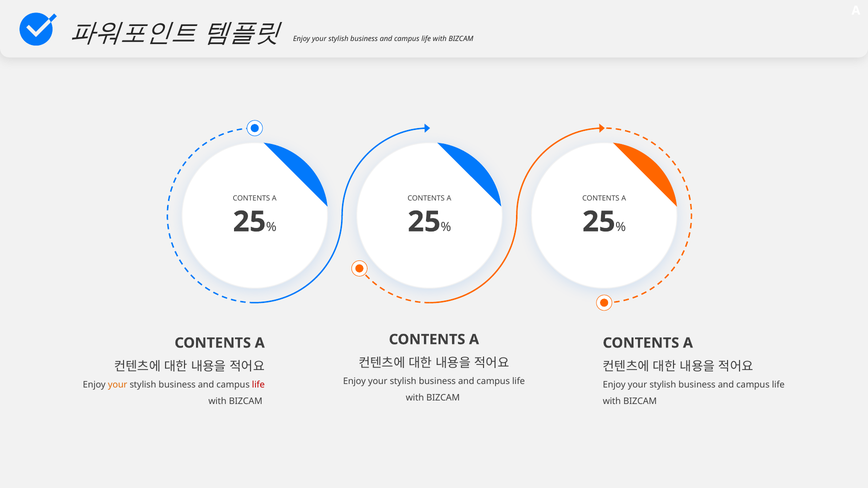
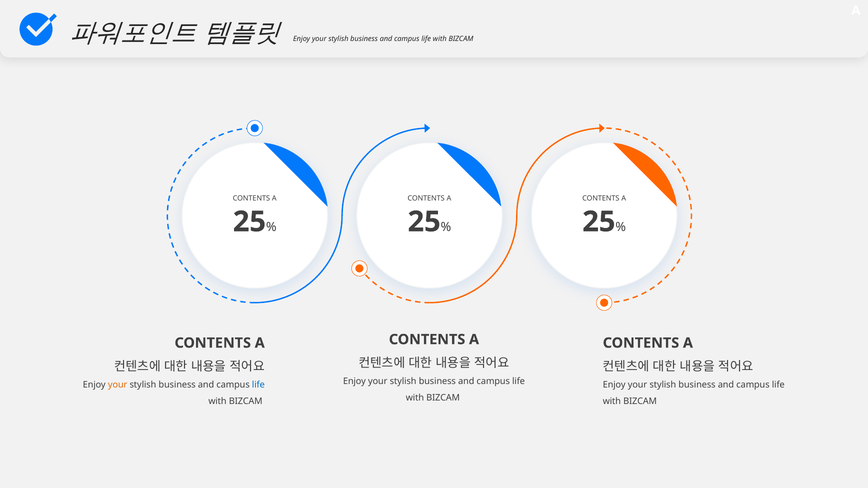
life colour: red -> blue (258, 385)
